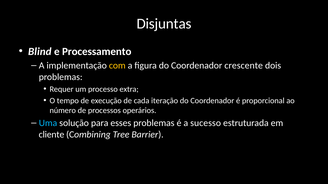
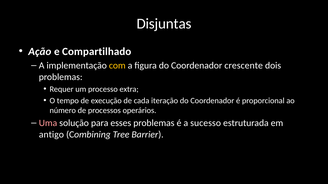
Blind: Blind -> Ação (40, 52)
Processamento: Processamento -> Compartilhado (97, 52)
Uma colour: light blue -> pink (48, 123)
cliente: cliente -> antigo (51, 135)
